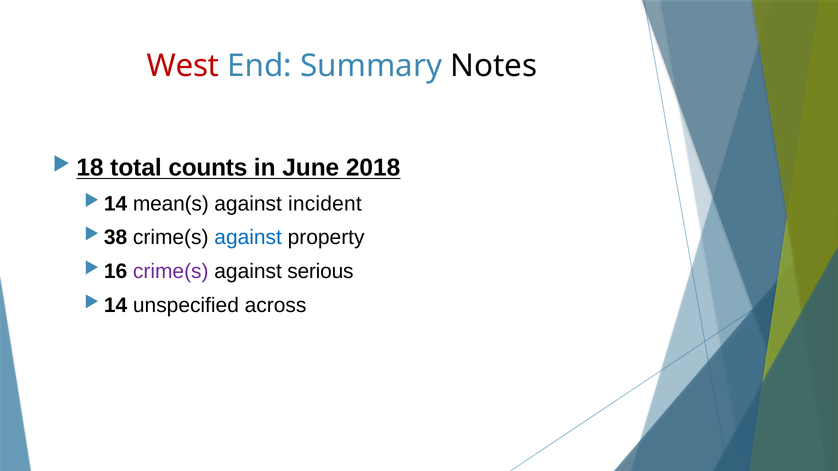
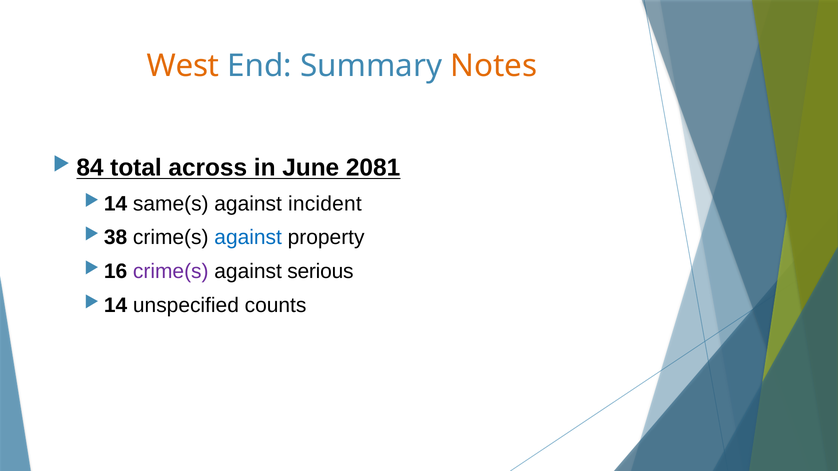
West colour: red -> orange (183, 66)
Notes colour: black -> orange (494, 66)
18: 18 -> 84 (90, 168)
counts: counts -> across (208, 168)
2018: 2018 -> 2081 (373, 168)
mean(s: mean(s -> same(s (171, 204)
across: across -> counts (276, 305)
